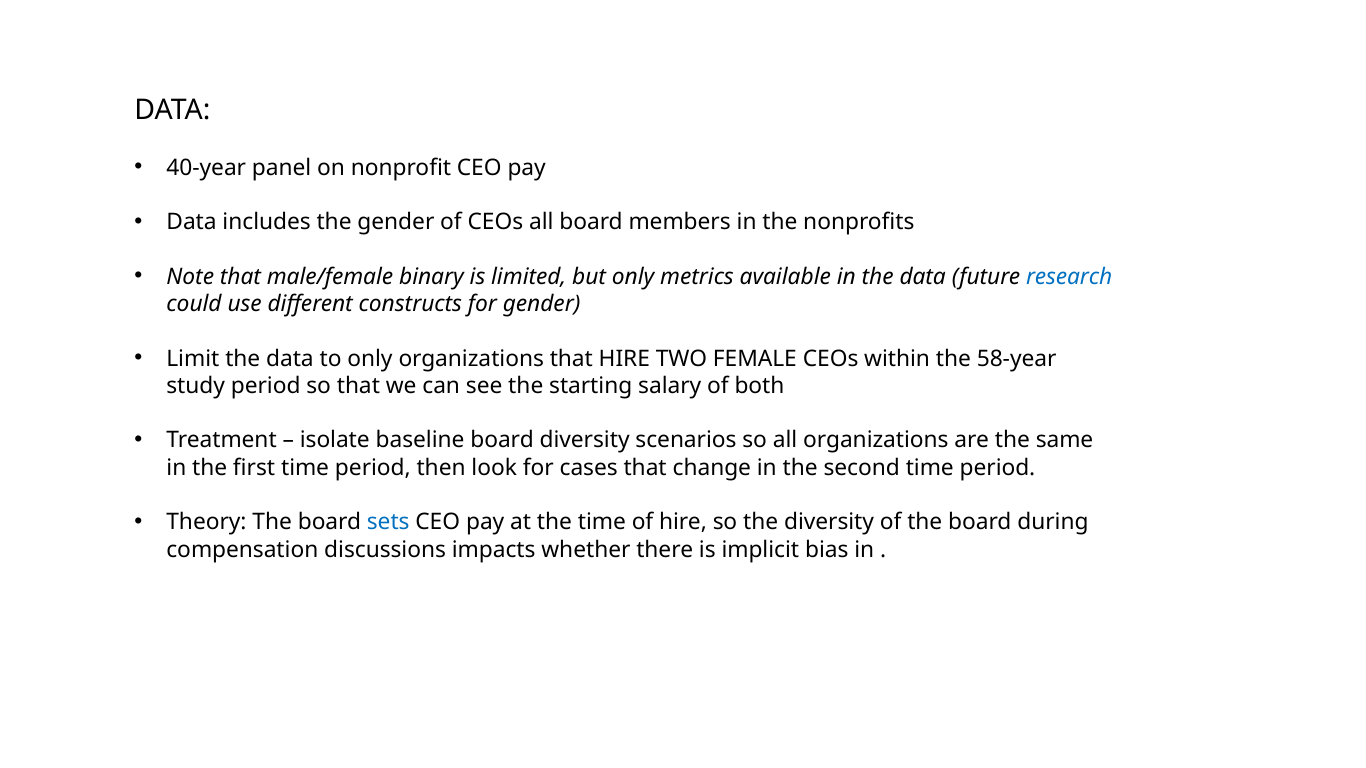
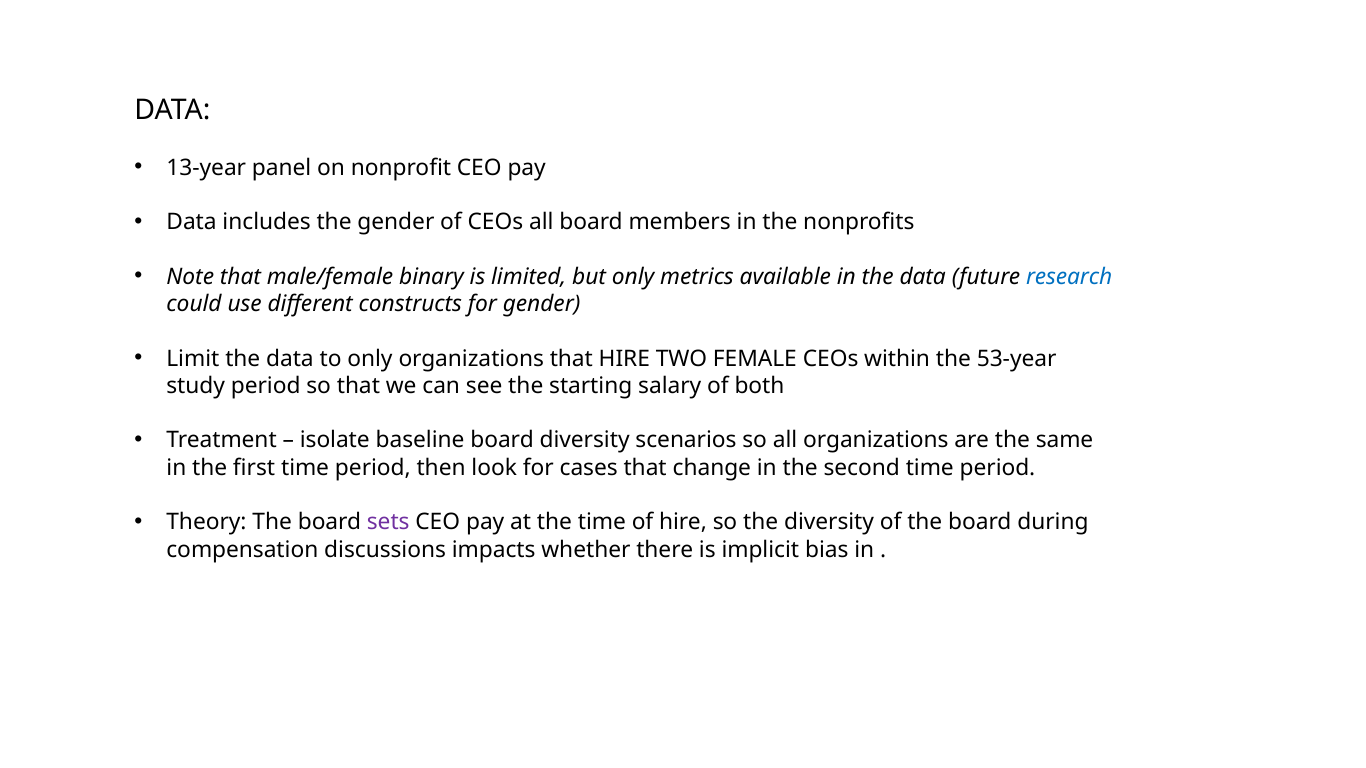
40-year: 40-year -> 13-year (206, 168)
58-year: 58-year -> 53-year (1017, 359)
sets colour: blue -> purple (388, 523)
